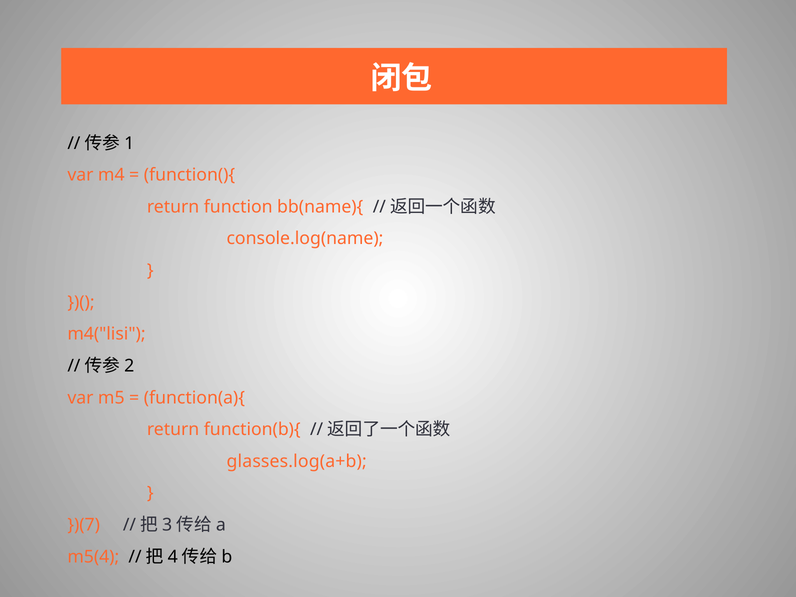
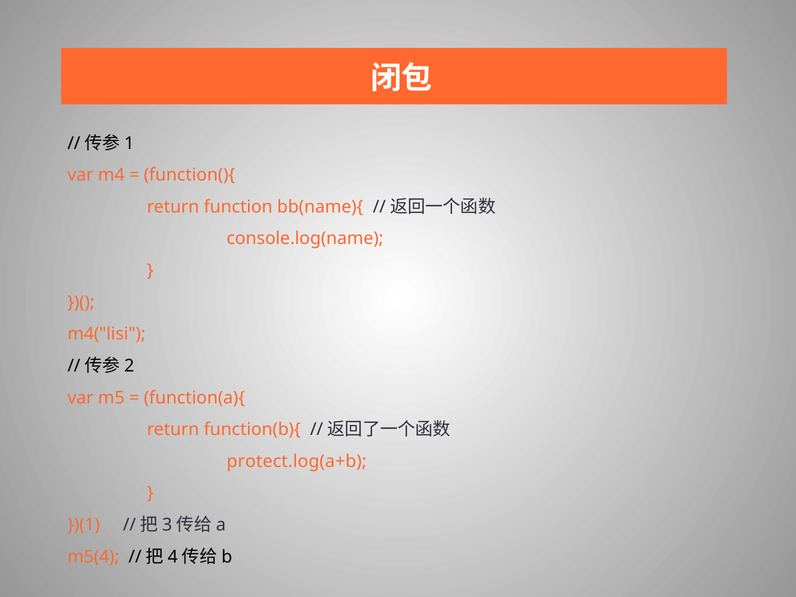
glasses.log(a+b: glasses.log(a+b -> protect.log(a+b (297, 461)
})(7: })(7 -> })(1 (84, 525)
